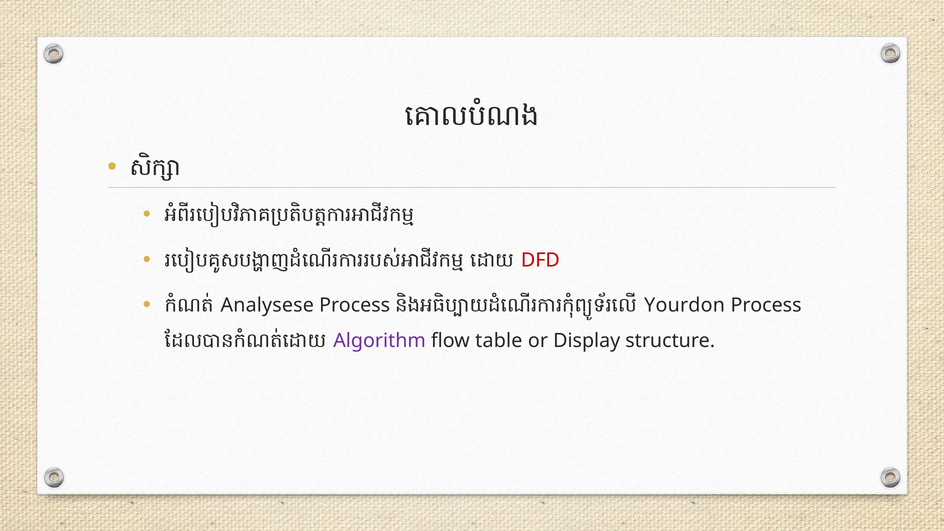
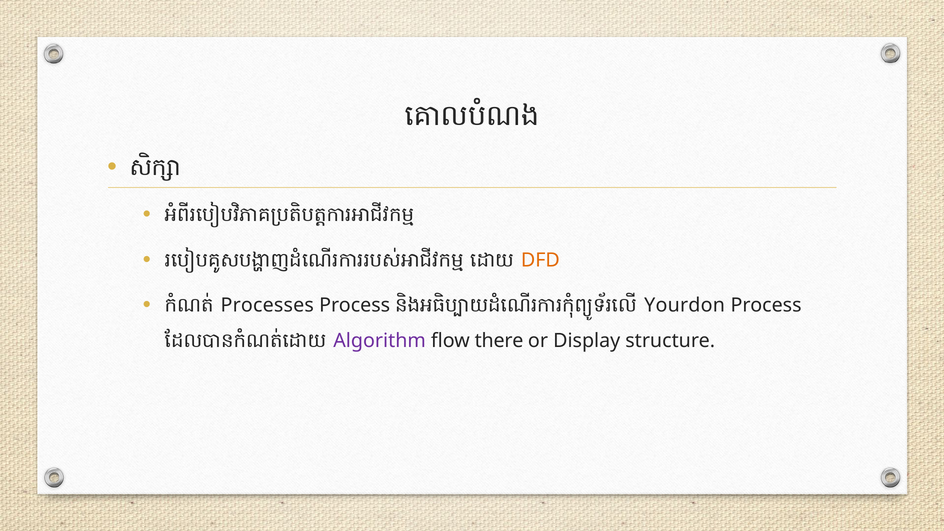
DFD colour: red -> orange (540, 260)
Analysese: Analysese -> Processes (267, 305)
table: table -> there (499, 341)
